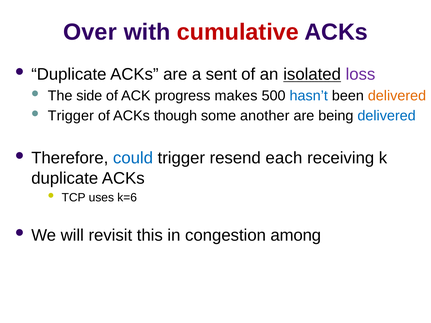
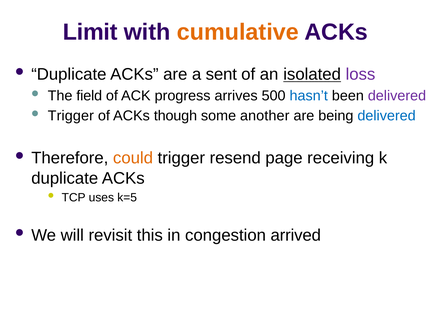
Over: Over -> Limit (90, 32)
cumulative colour: red -> orange (238, 32)
side: side -> field (89, 96)
makes: makes -> arrives (236, 96)
delivered colour: orange -> purple (397, 96)
could colour: blue -> orange (133, 158)
each: each -> page (284, 158)
k=6: k=6 -> k=5 (127, 198)
among: among -> arrived (296, 235)
